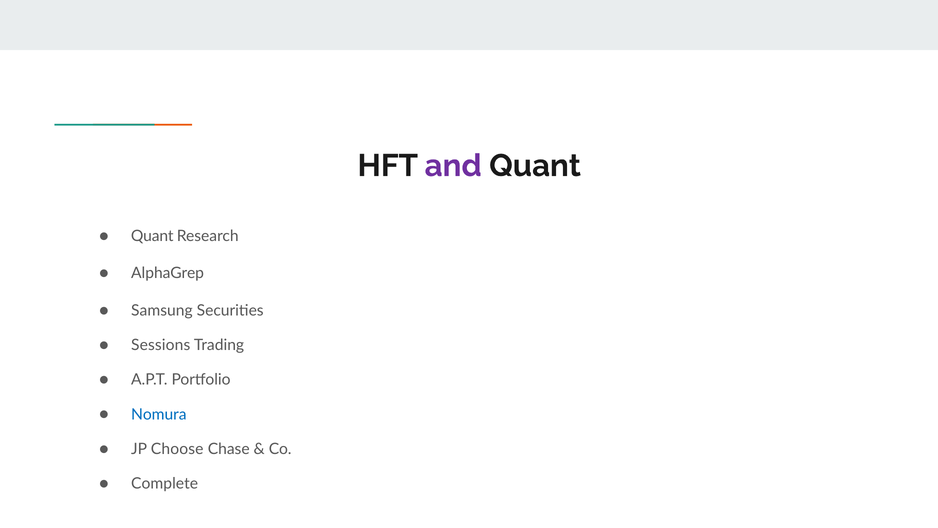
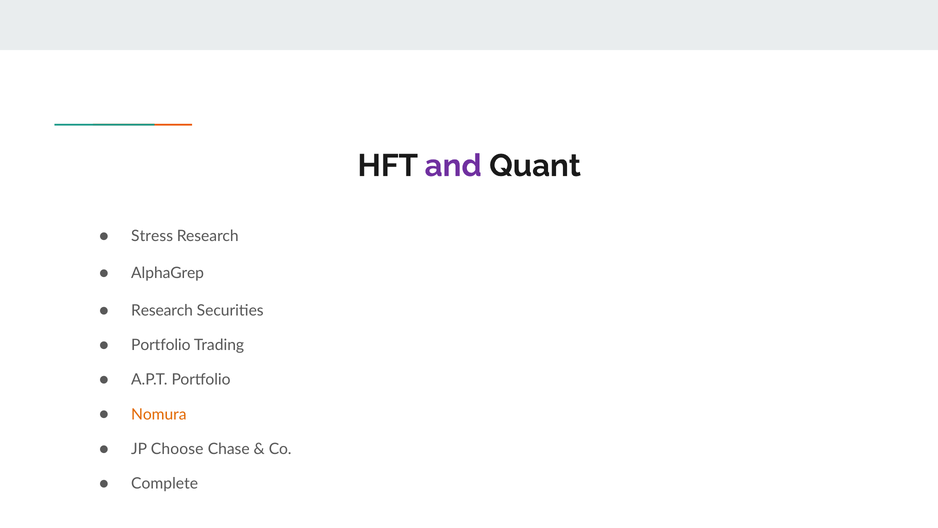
Quant: Quant -> Stress (152, 236)
Samsung: Samsung -> Research (162, 310)
Sessions: Sessions -> Portfolio (161, 345)
Nomura colour: blue -> orange (159, 414)
